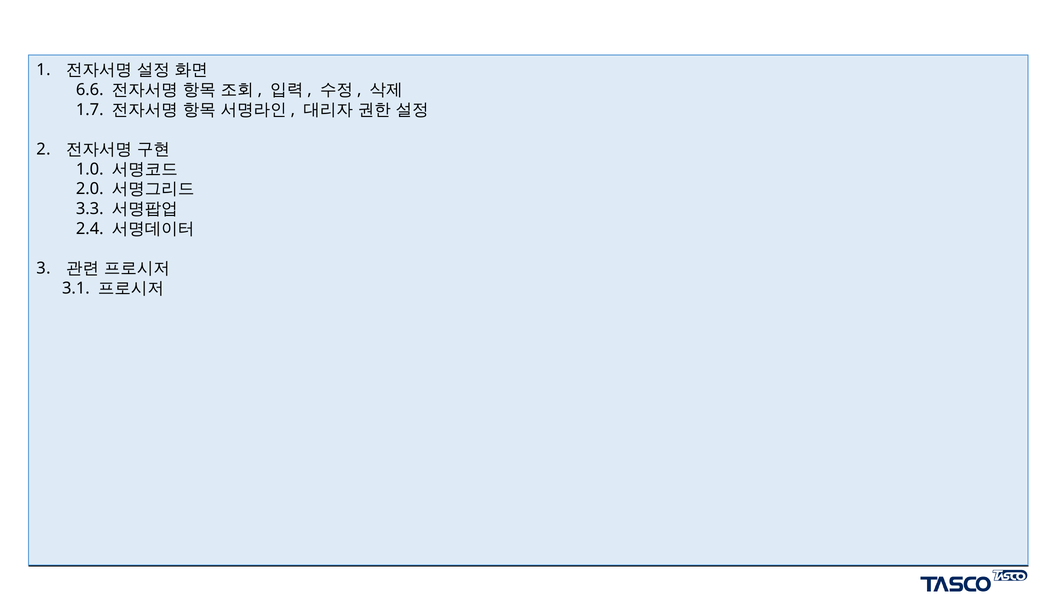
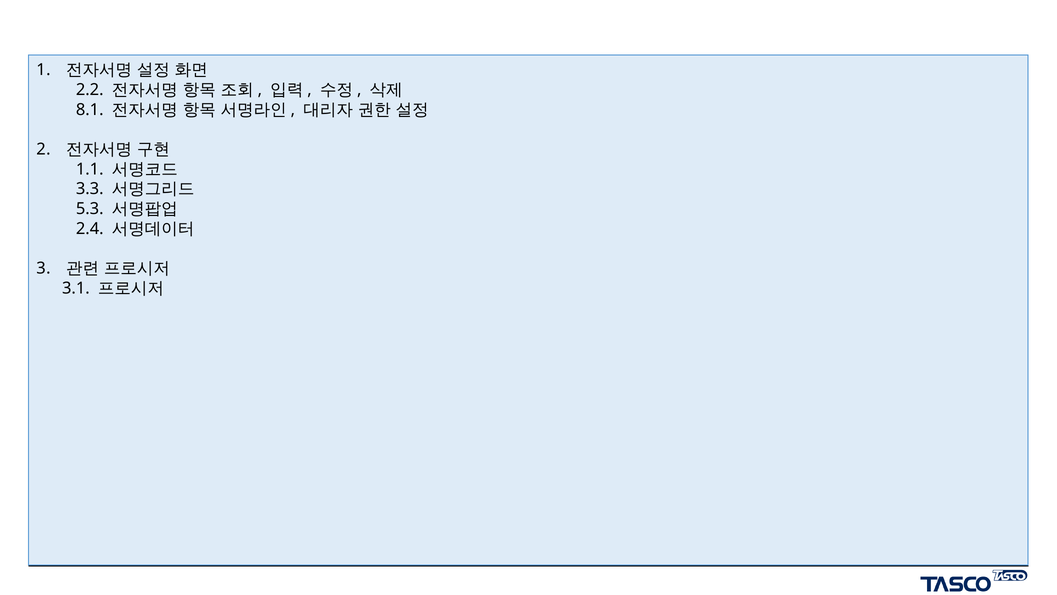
6.6: 6.6 -> 2.2 (90, 90)
1.7: 1.7 -> 8.1 (90, 110)
1.0: 1.0 -> 1.1 (90, 169)
2.0: 2.0 -> 3.3 (90, 189)
3.3: 3.3 -> 5.3 (90, 209)
